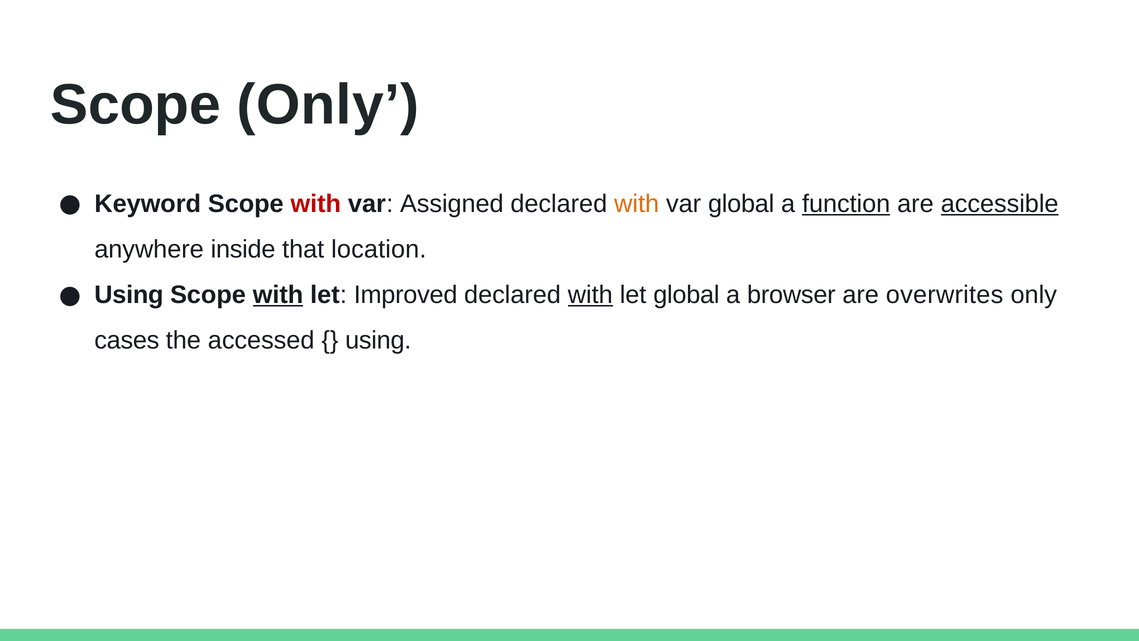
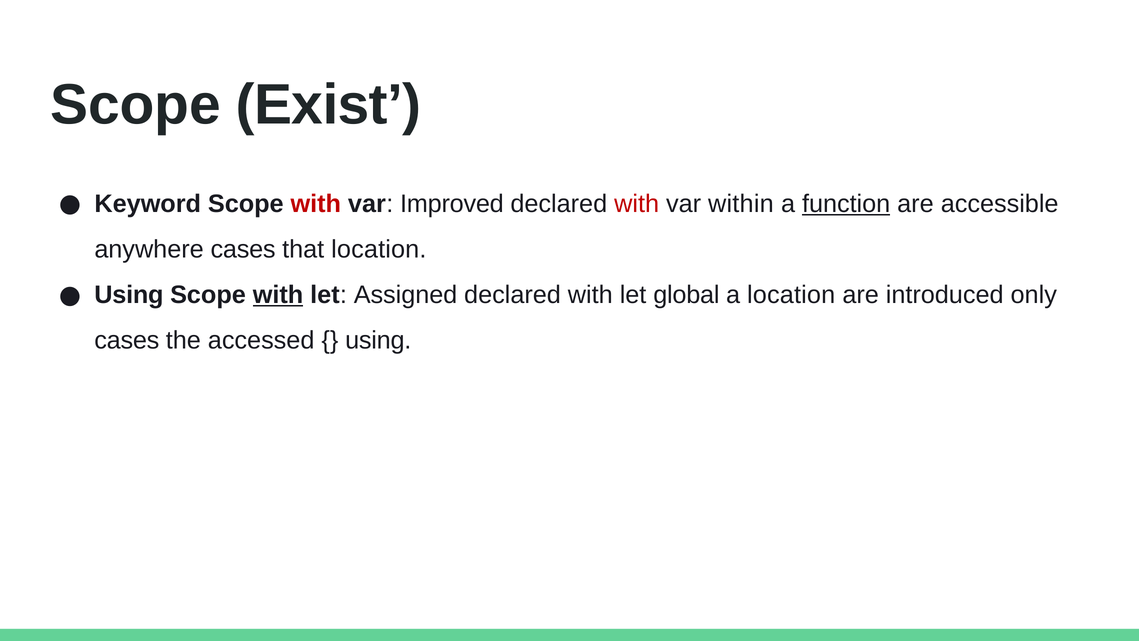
Scope Only: Only -> Exist (329, 105)
Assigned: Assigned -> Improved (452, 204)
with colour: orange -> red (637, 204)
var global: global -> within (741, 204)
accessible underline: present -> none (1000, 204)
anywhere inside: inside -> cases (243, 249)
Improved: Improved -> Assigned (406, 295)
with underline: present -> none (590, 295)
a browser: browser -> location (791, 295)
overwrites: overwrites -> introduced (945, 295)
